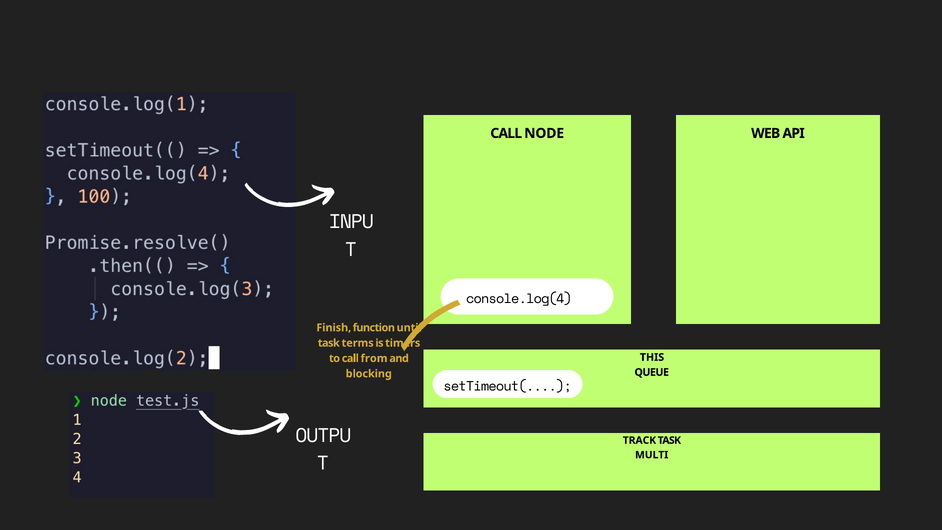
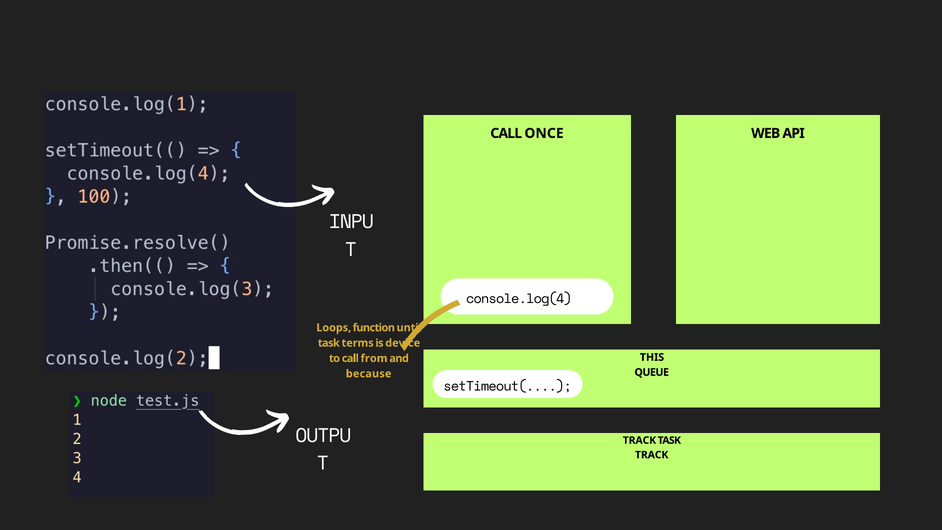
NODE: NODE -> ONCE (544, 133)
Finish: Finish -> Loops (334, 328)
timers: timers -> device (403, 343)
blocking: blocking -> because (369, 374)
MULTI: MULTI -> TRACK (652, 455)
